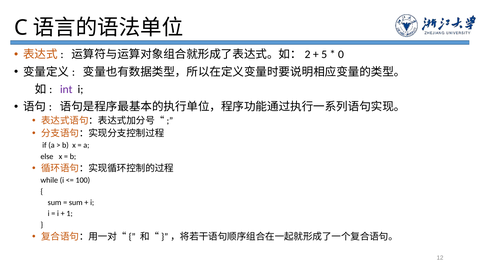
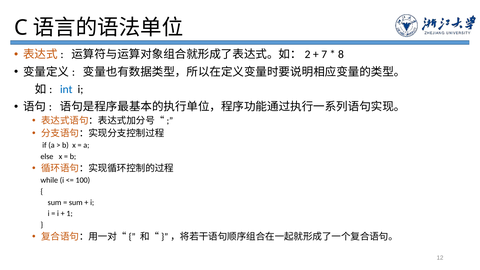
5: 5 -> 7 (324, 55)
0: 0 -> 8 (341, 55)
int colour: purple -> blue (66, 89)
